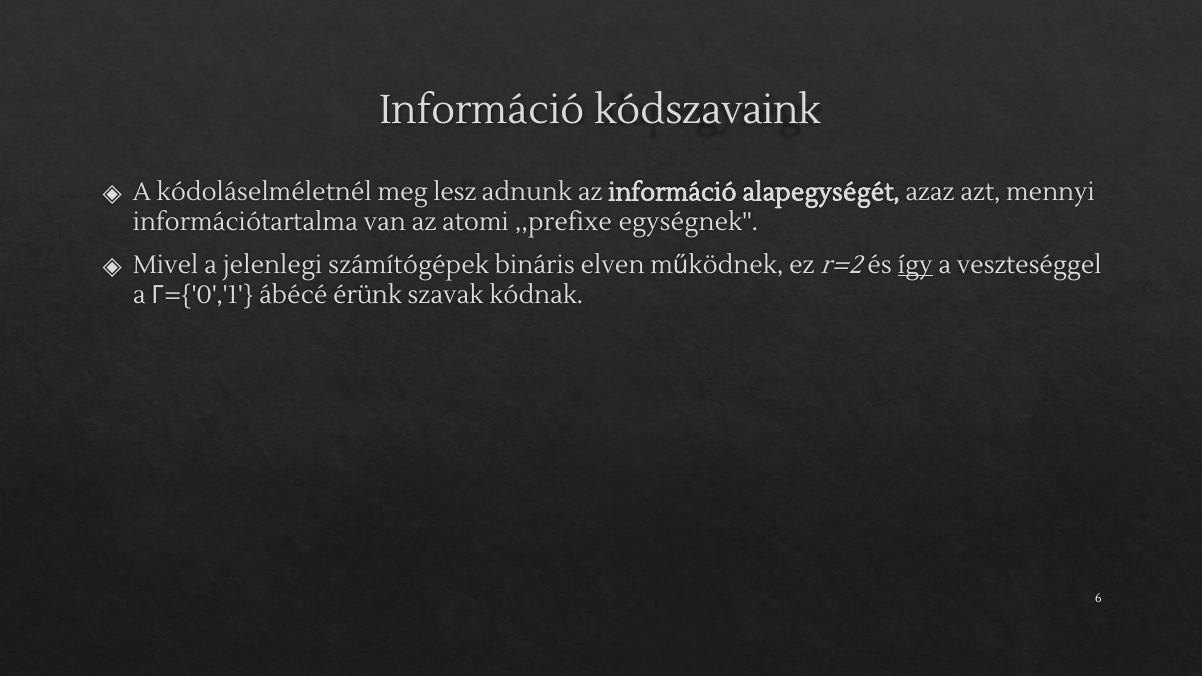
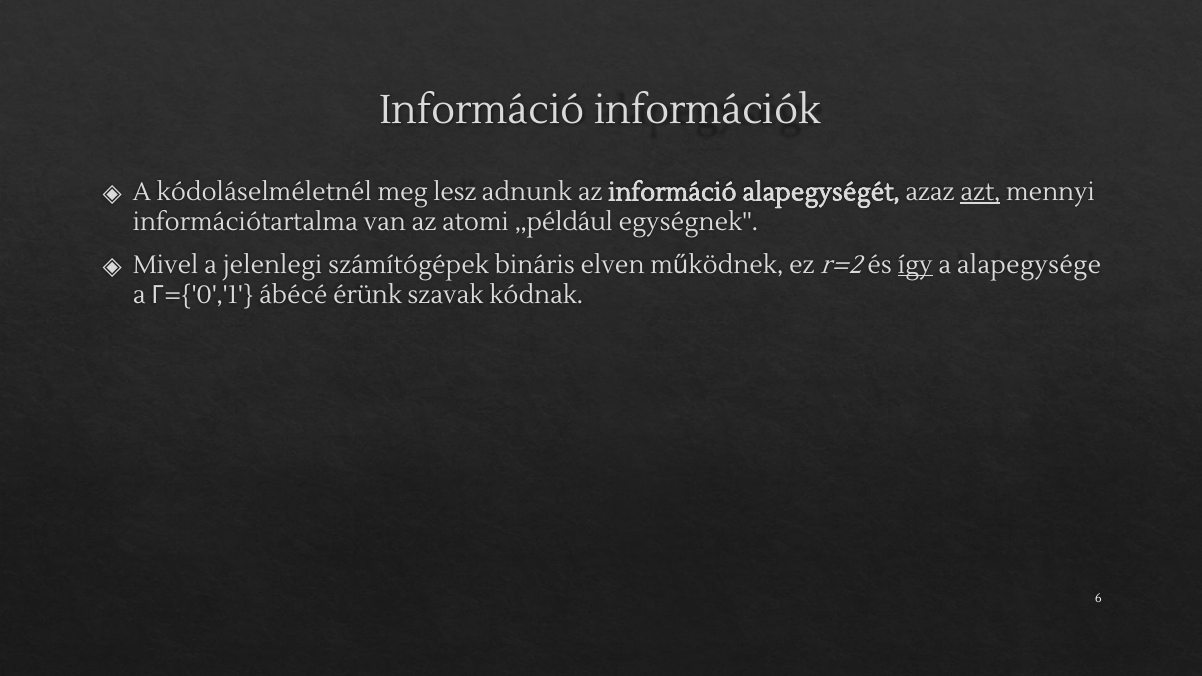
kódszavaink: kódszavaink -> információk (708, 111)
azt underline: none -> present (980, 192)
,,prefixe: ,,prefixe -> ,,például (564, 222)
veszteséggel: veszteséggel -> alapegysége (1029, 265)
